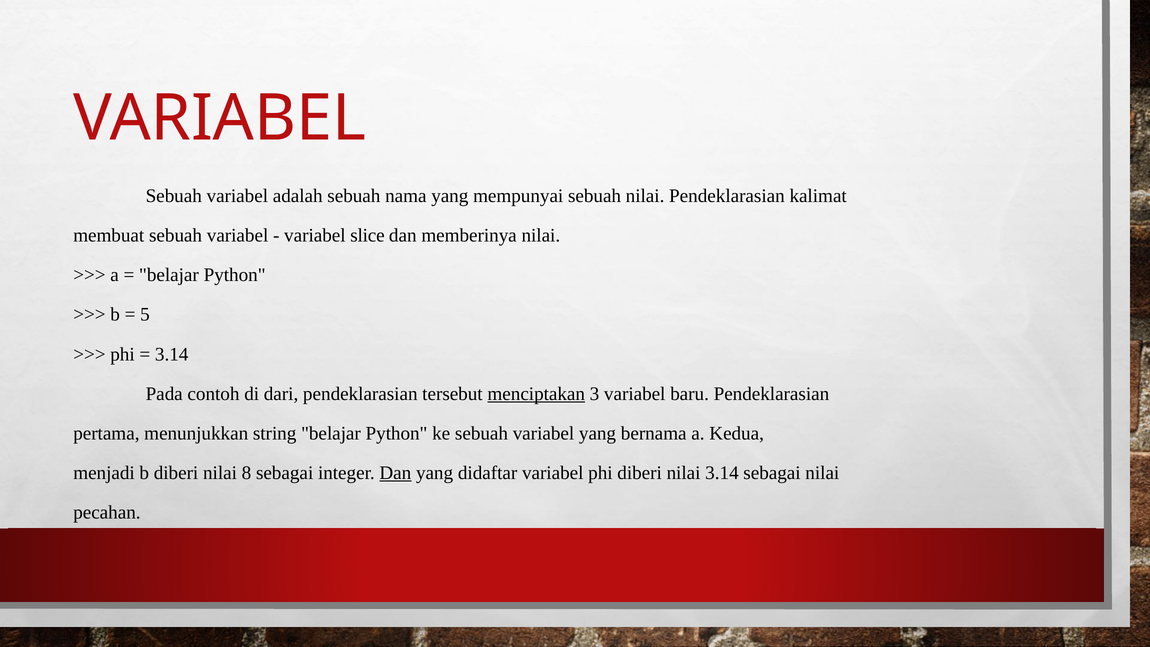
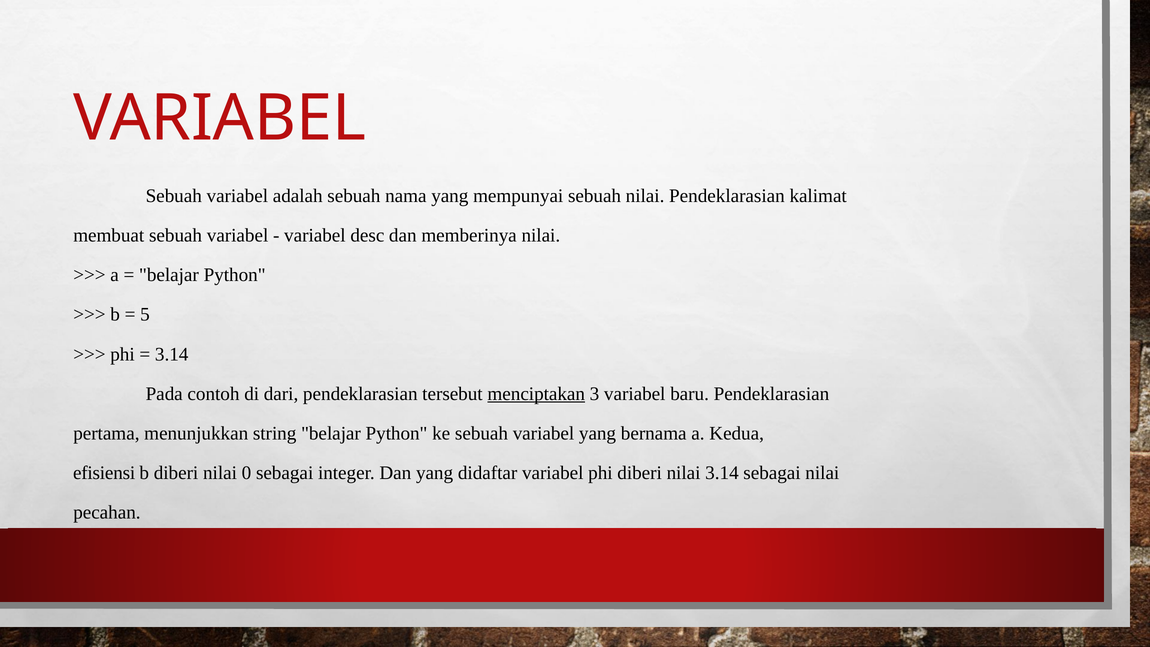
slice: slice -> desc (367, 235)
menjadi: menjadi -> efisiensi (104, 473)
8: 8 -> 0 (247, 473)
Dan underline: present -> none (395, 473)
